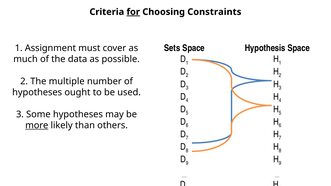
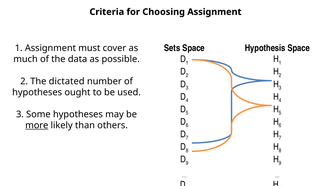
for underline: present -> none (133, 12)
Choosing Constraints: Constraints -> Assignment (214, 12)
multiple: multiple -> dictated (67, 81)
